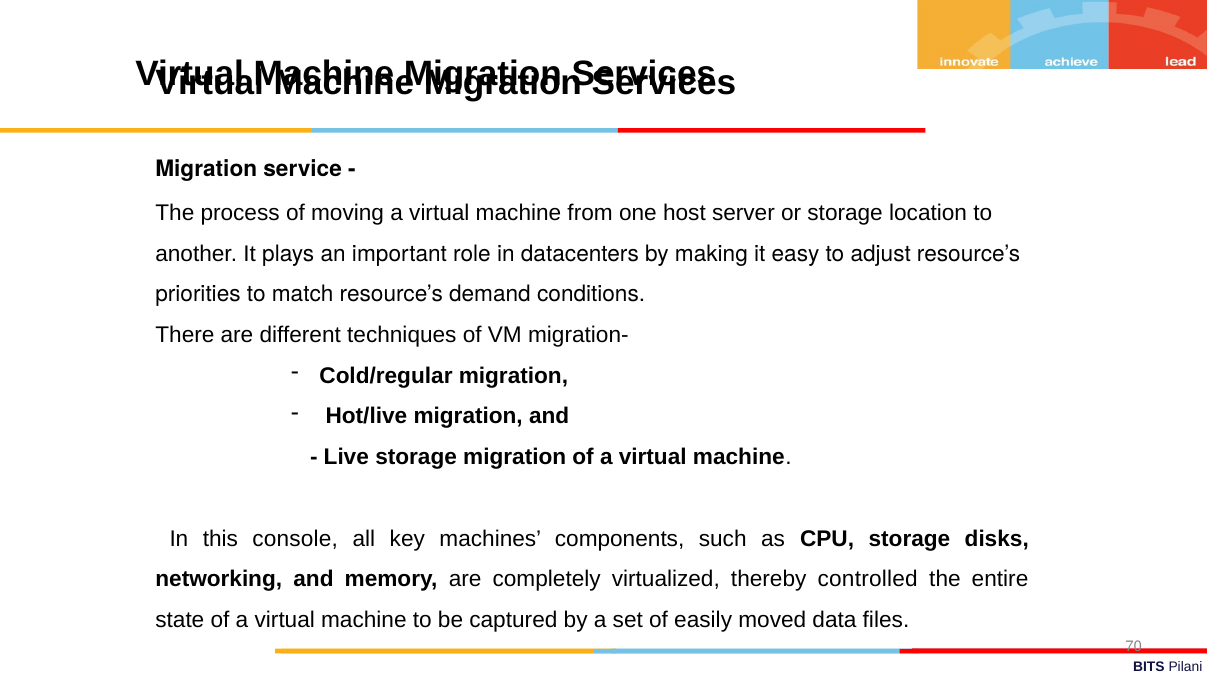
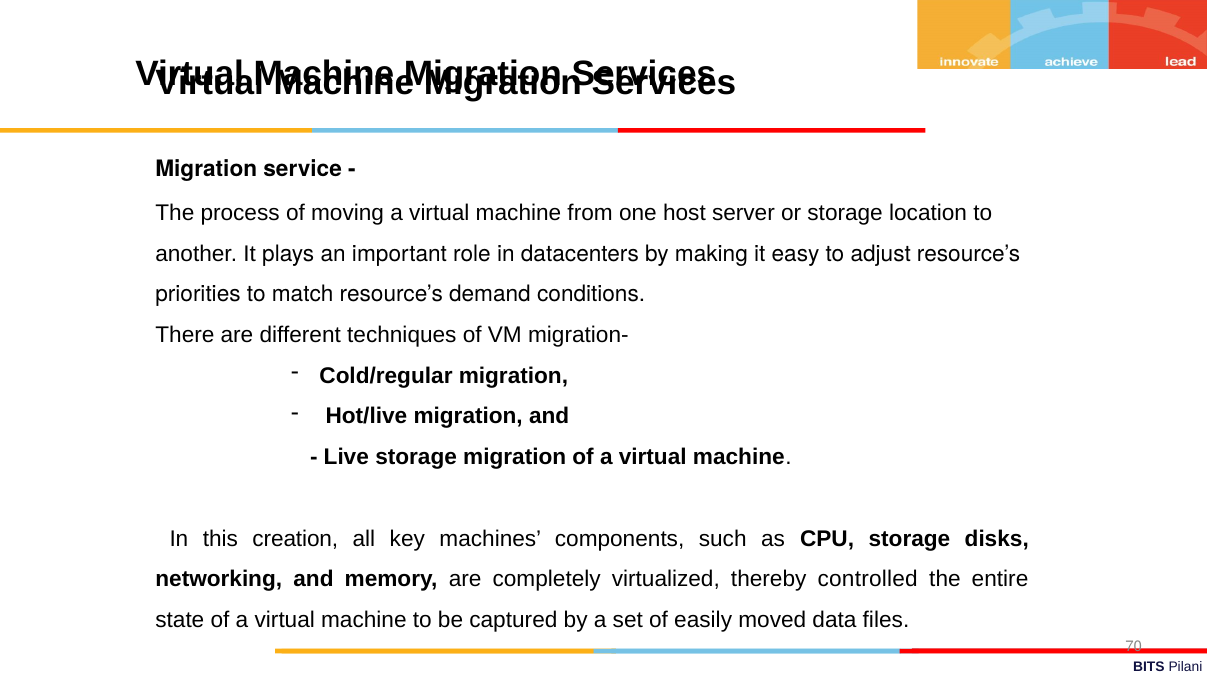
console: console -> creation (295, 539)
